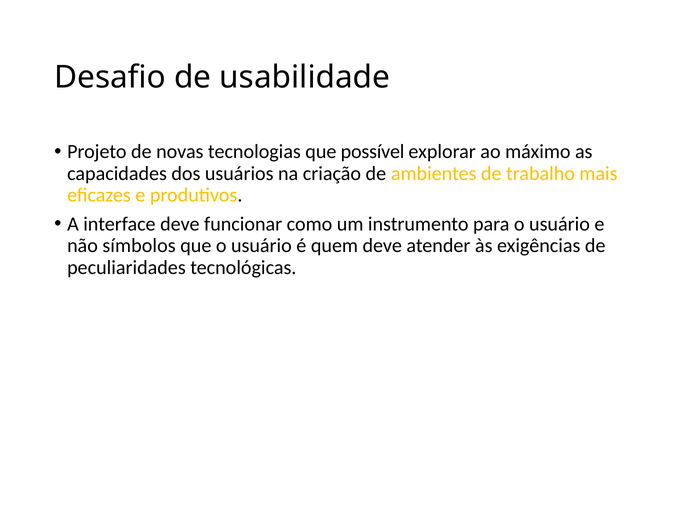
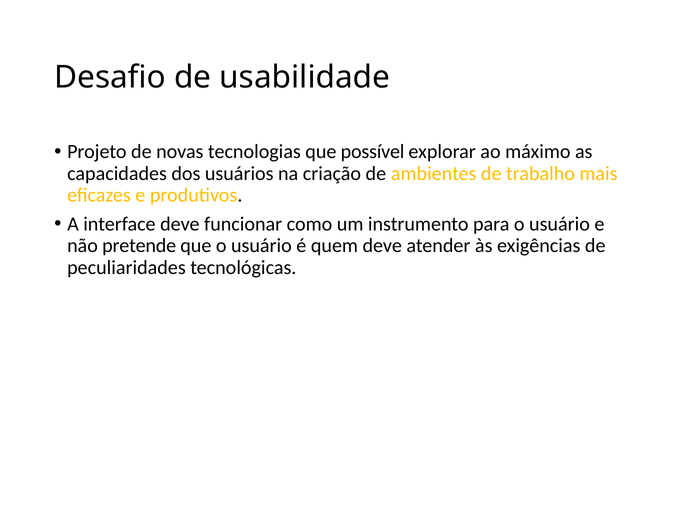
símbolos: símbolos -> pretende (139, 246)
